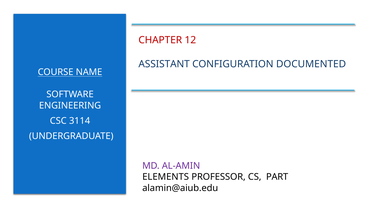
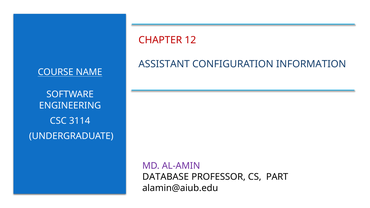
DOCUMENTED: DOCUMENTED -> INFORMATION (311, 64)
ELEMENTS: ELEMENTS -> DATABASE (166, 177)
